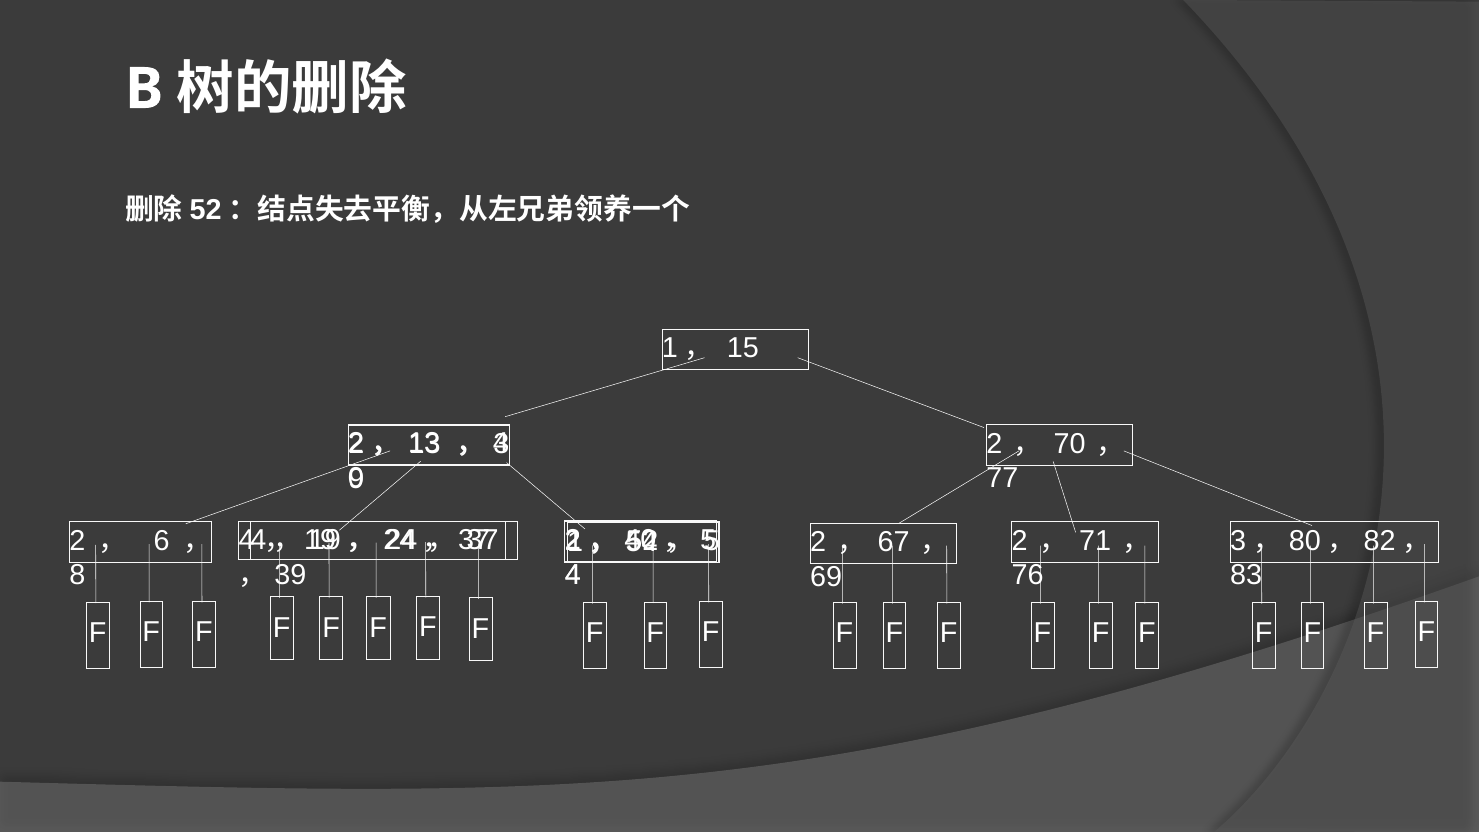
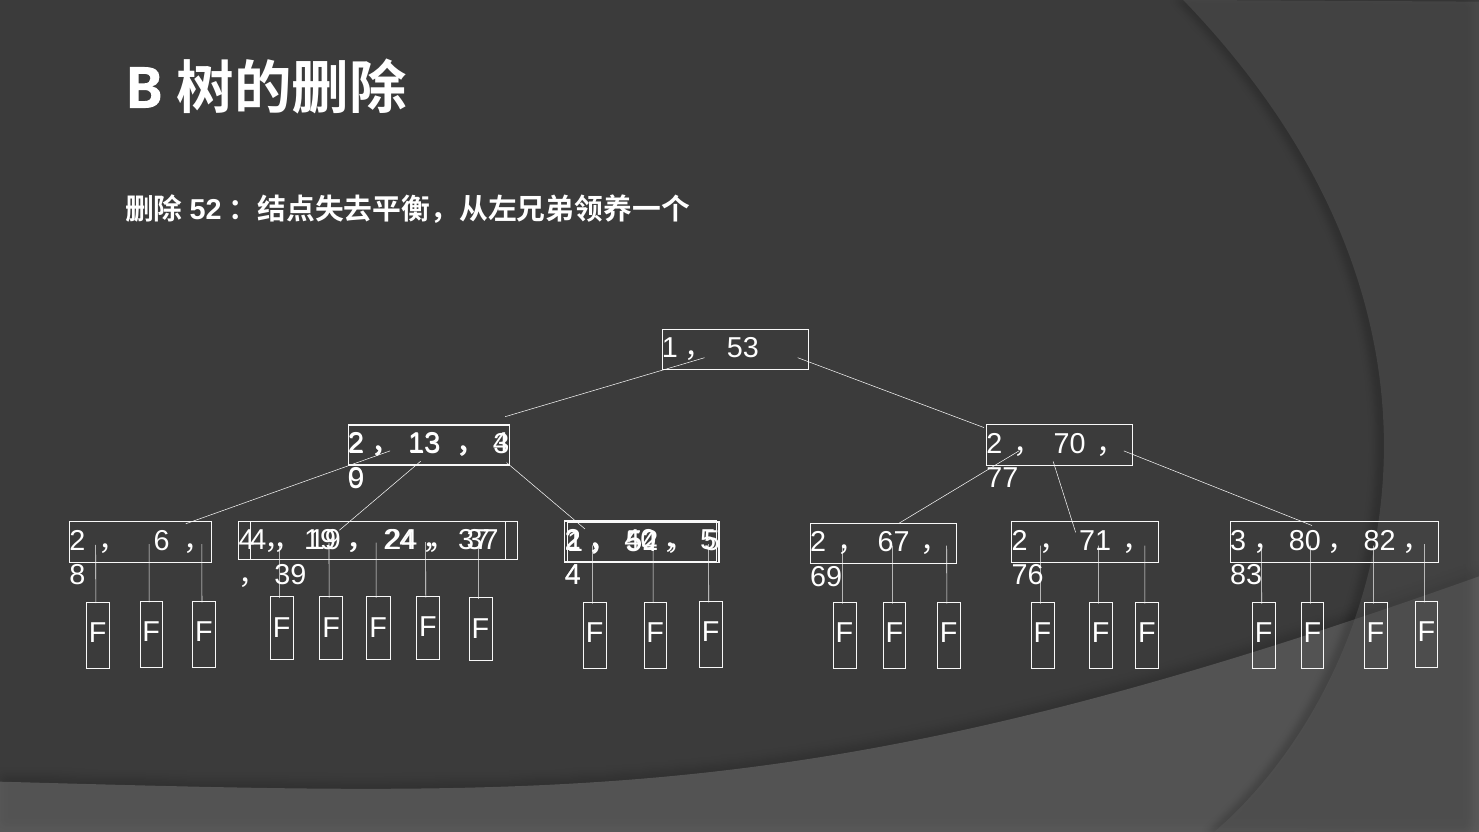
15: 15 -> 53 (743, 348)
